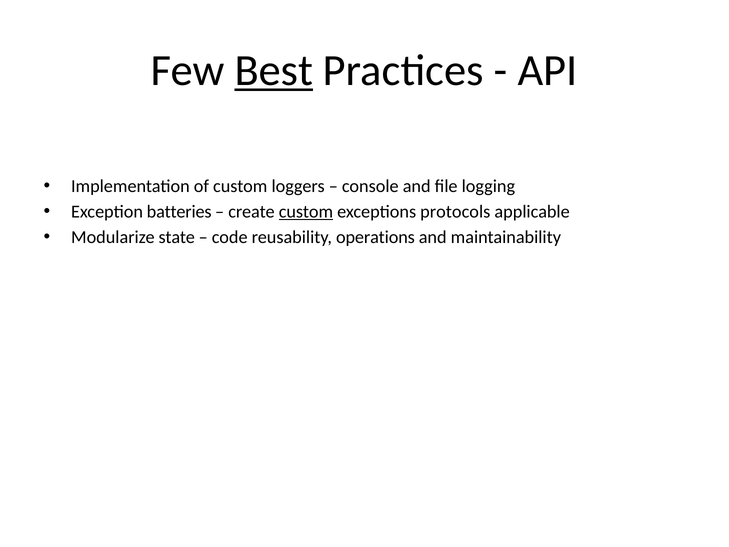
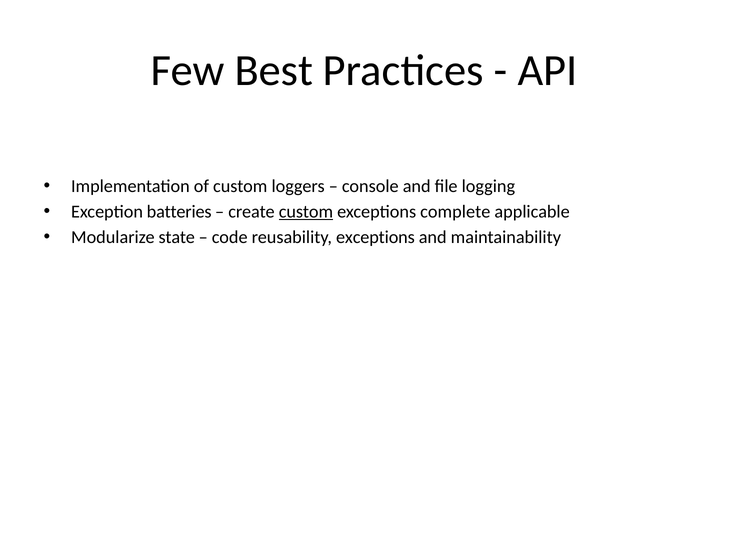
Best underline: present -> none (274, 71)
protocols: protocols -> complete (455, 211)
reusability operations: operations -> exceptions (375, 237)
